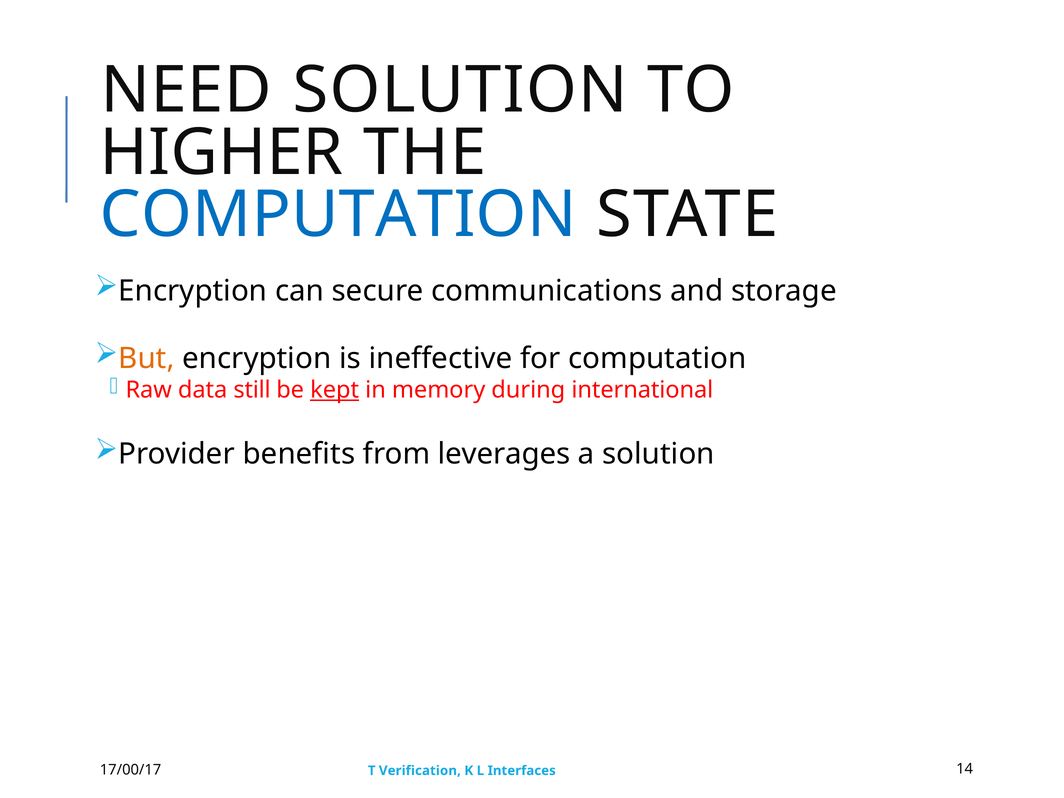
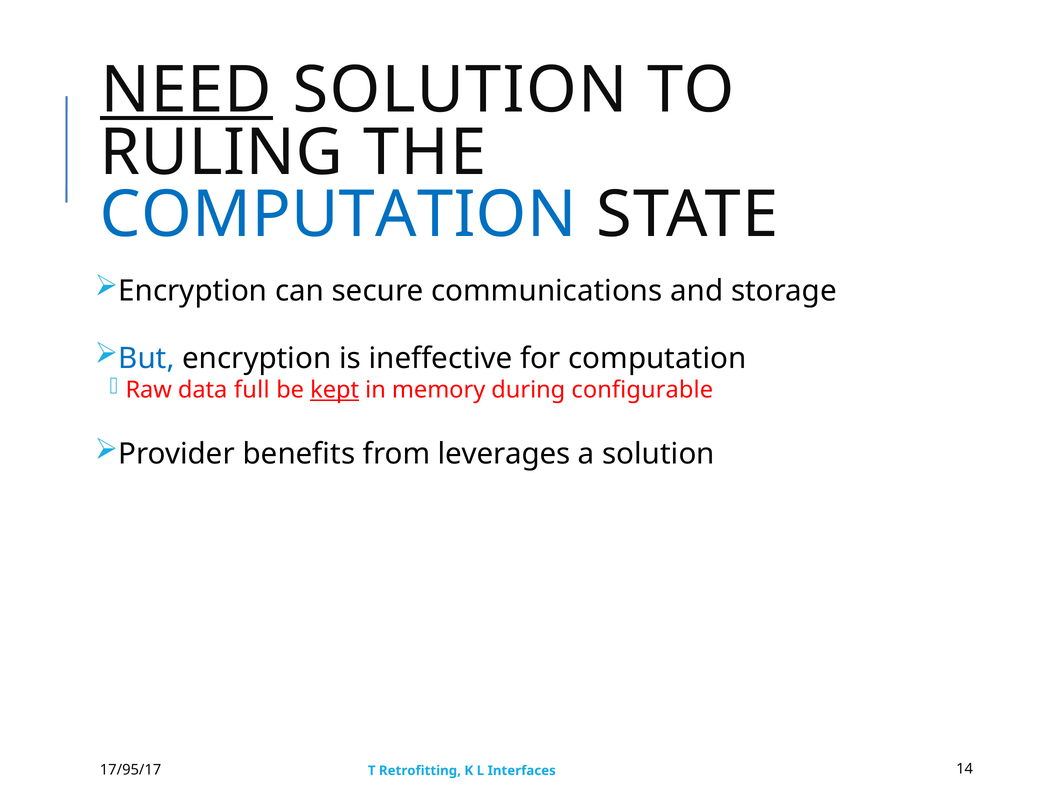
NEED underline: none -> present (186, 90)
HIGHER: HIGHER -> RULING (222, 153)
But colour: orange -> blue (146, 358)
still: still -> full (252, 390)
international: international -> configurable (642, 390)
17/00/17: 17/00/17 -> 17/95/17 (131, 770)
Verification: Verification -> Retrofitting (420, 771)
